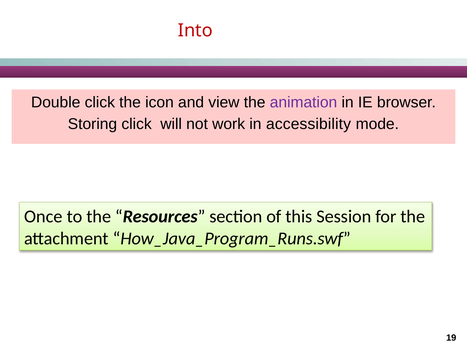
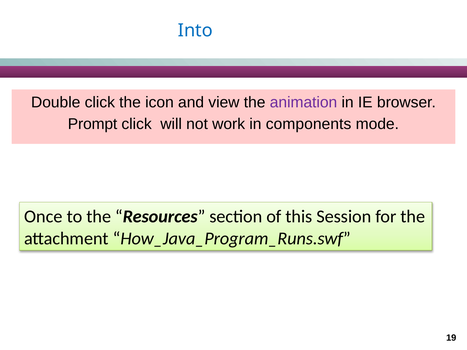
Into colour: red -> blue (195, 30)
Storing: Storing -> Prompt (93, 124)
accessibility: accessibility -> components (309, 124)
